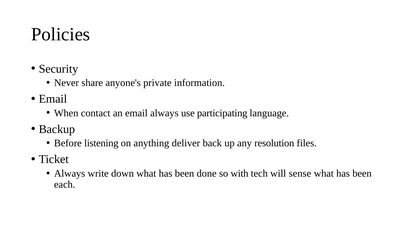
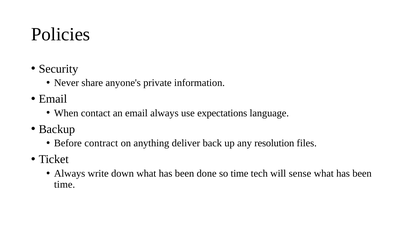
participating: participating -> expectations (222, 113)
listening: listening -> contract (101, 144)
so with: with -> time (240, 174)
each: each -> time (65, 185)
